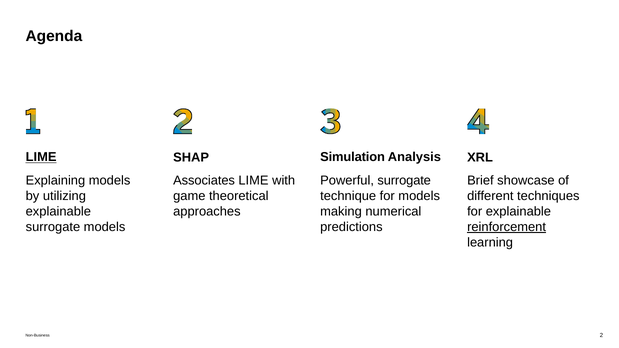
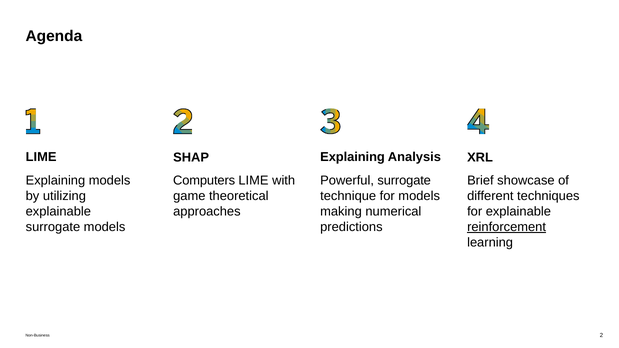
LIME underline: present -> none (41, 157)
Simulation: Simulation -> Explaining (353, 157)
Associates: Associates -> Computers (204, 181)
